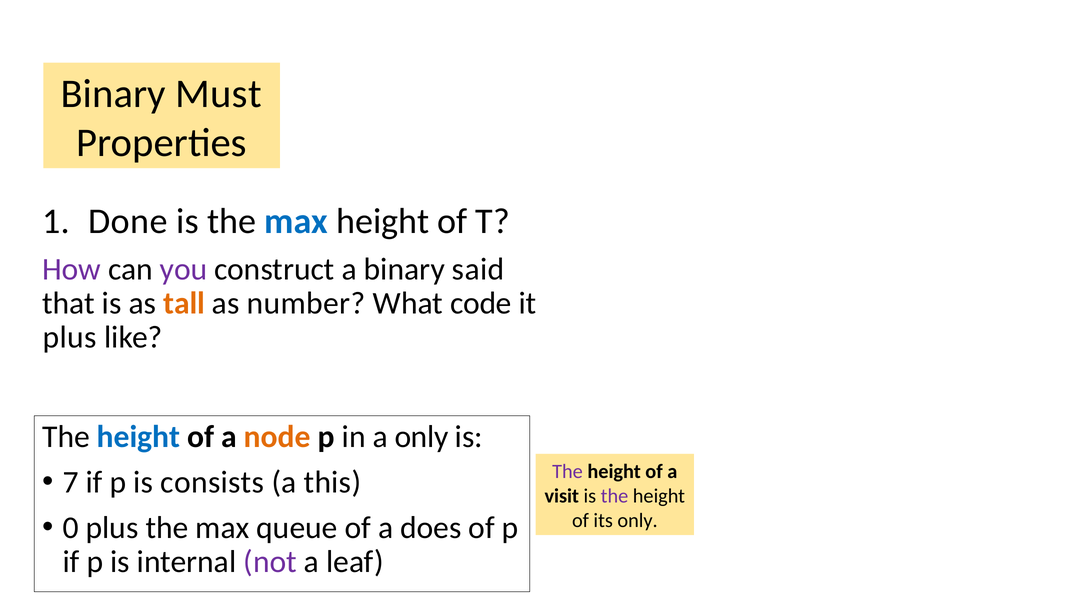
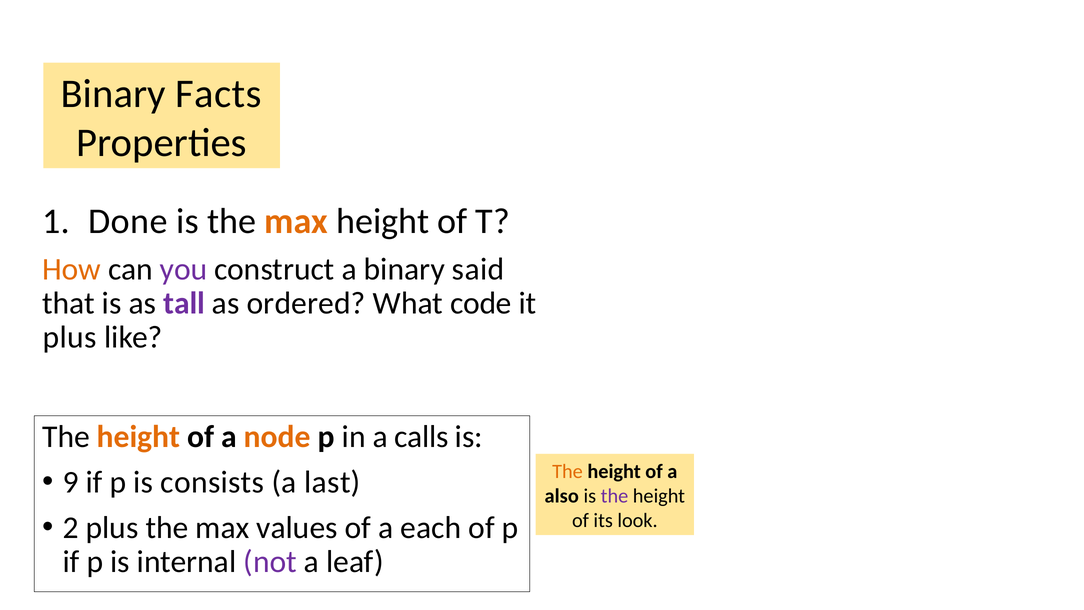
Must: Must -> Facts (218, 94)
max colour: blue -> orange (296, 221)
How colour: purple -> orange (72, 269)
tall colour: orange -> purple (184, 303)
number: number -> ordered (306, 303)
height colour: blue -> orange (139, 437)
a only: only -> calls (421, 437)
The colour: purple -> orange (567, 471)
7: 7 -> 9 (71, 482)
this: this -> last (332, 482)
visit: visit -> also (562, 496)
0: 0 -> 2 (71, 527)
queue: queue -> values (297, 527)
does: does -> each (431, 527)
its only: only -> look (638, 520)
